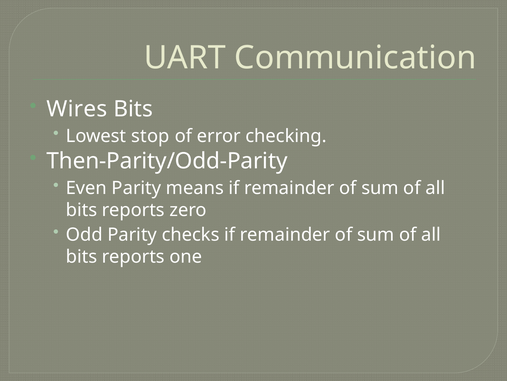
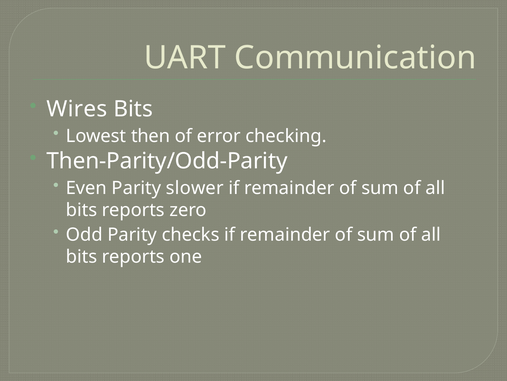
stop: stop -> then (151, 136)
means: means -> slower (195, 188)
